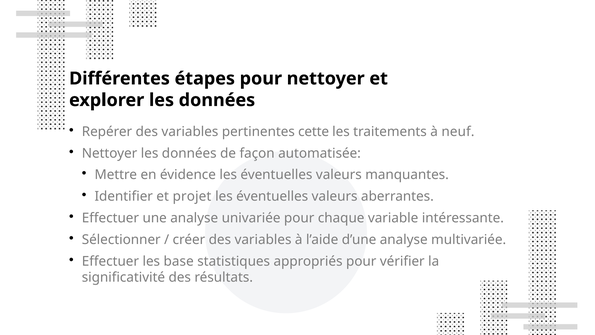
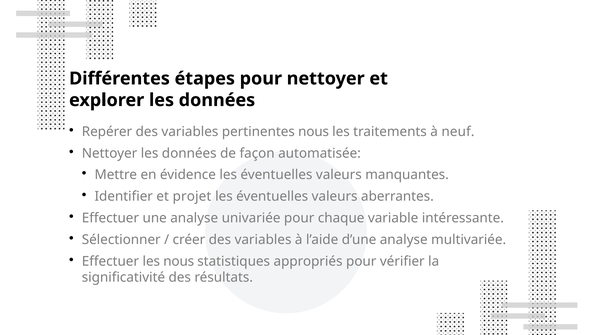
pertinentes cette: cette -> nous (314, 131)
les base: base -> nous (179, 261)
